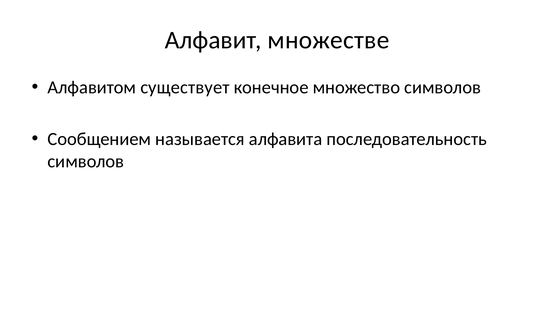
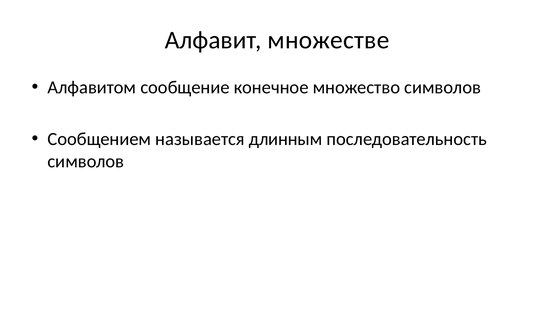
существует: существует -> сообщение (185, 87)
называется алфавита: алфавита -> длинным (286, 139)
